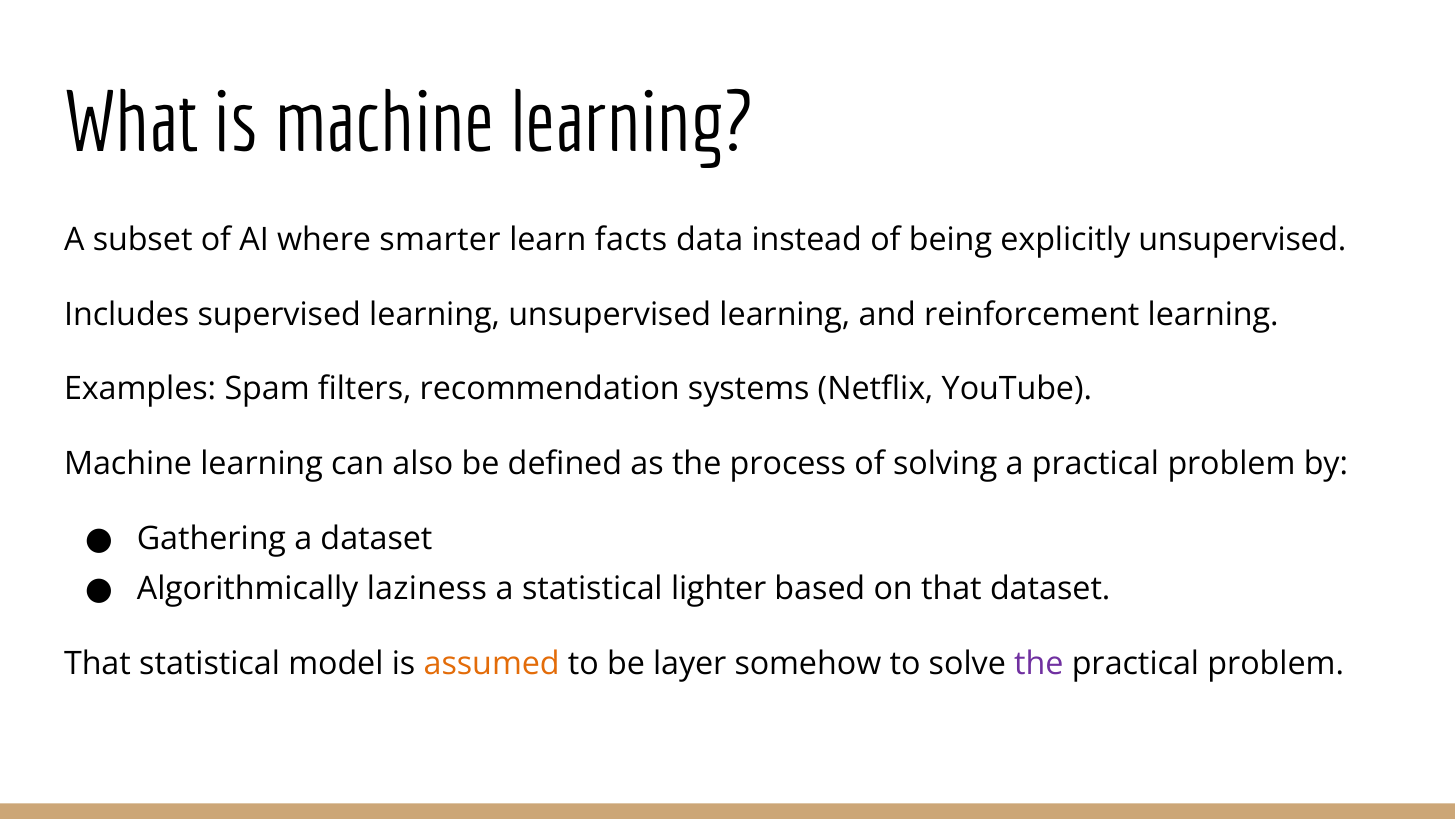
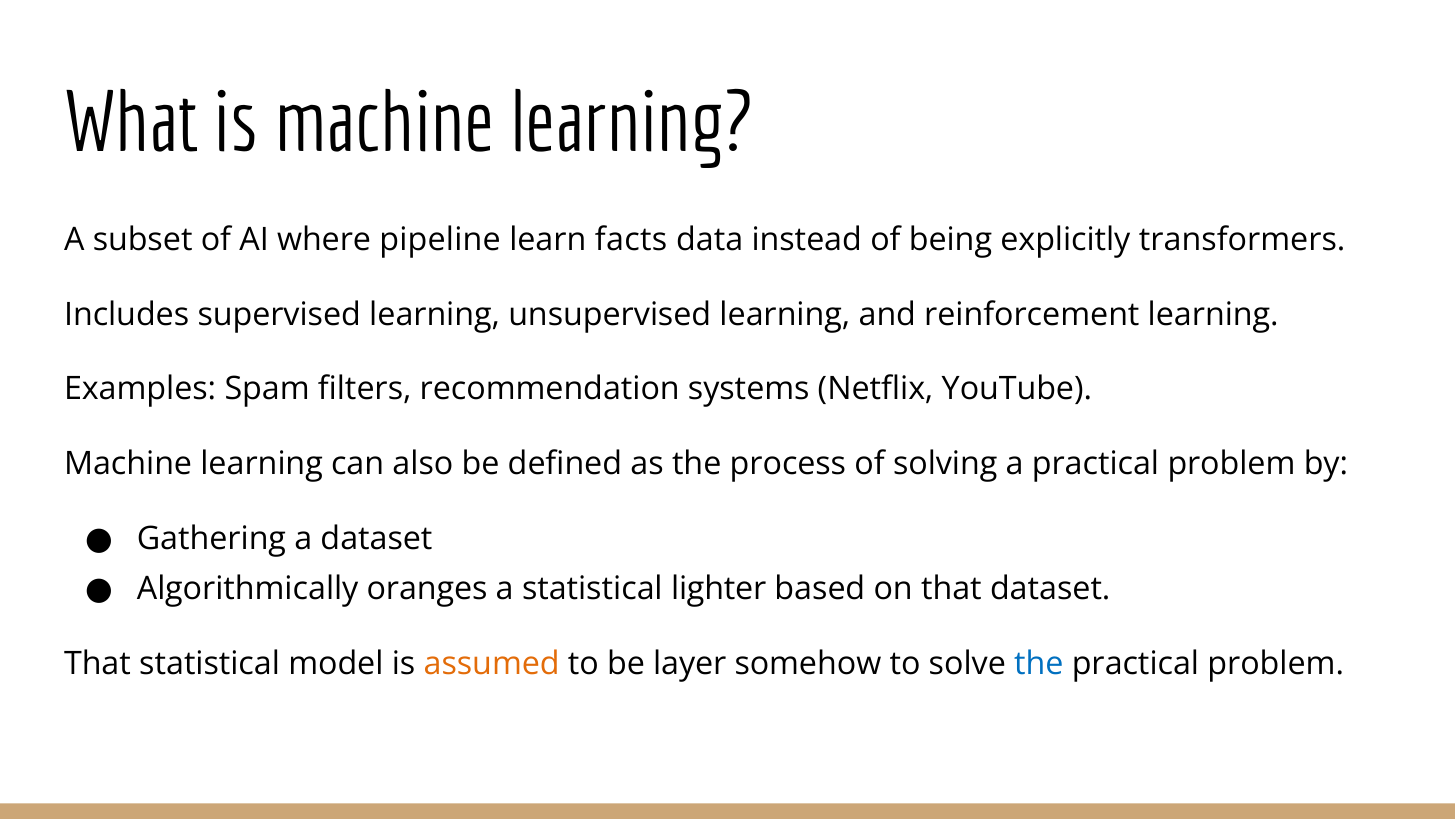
smarter: smarter -> pipeline (440, 240)
explicitly unsupervised: unsupervised -> transformers (1242, 240)
laziness: laziness -> oranges (427, 589)
the colour: purple -> blue (1039, 663)
